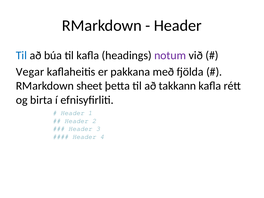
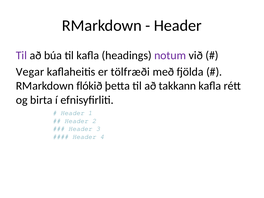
Til colour: blue -> purple (21, 55)
pakkana: pakkana -> tölfræði (130, 72)
sheet: sheet -> flókið (89, 86)
